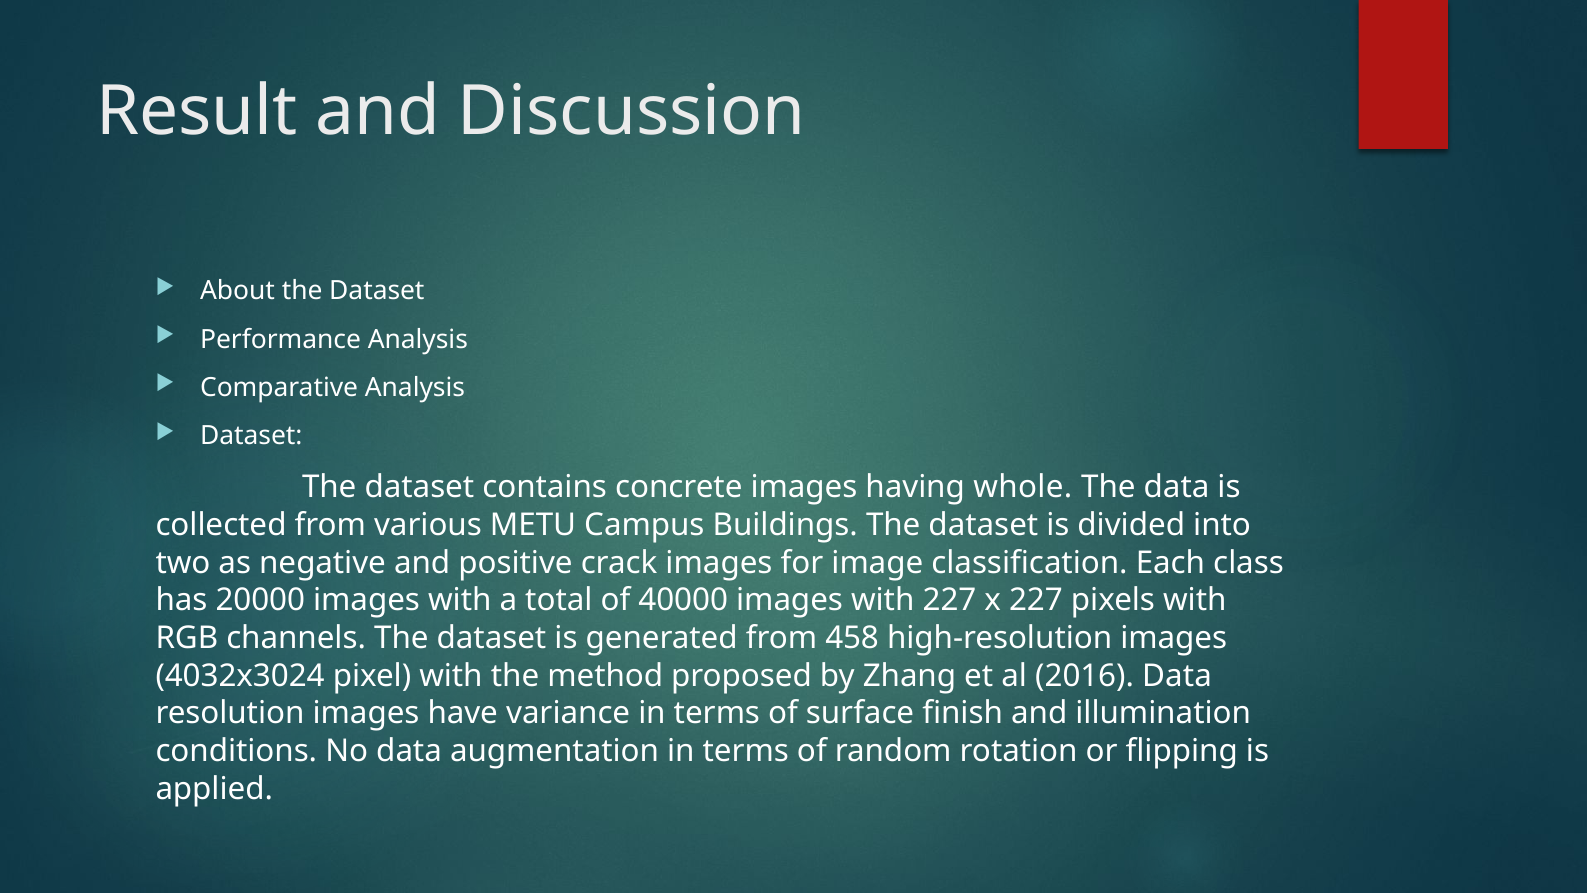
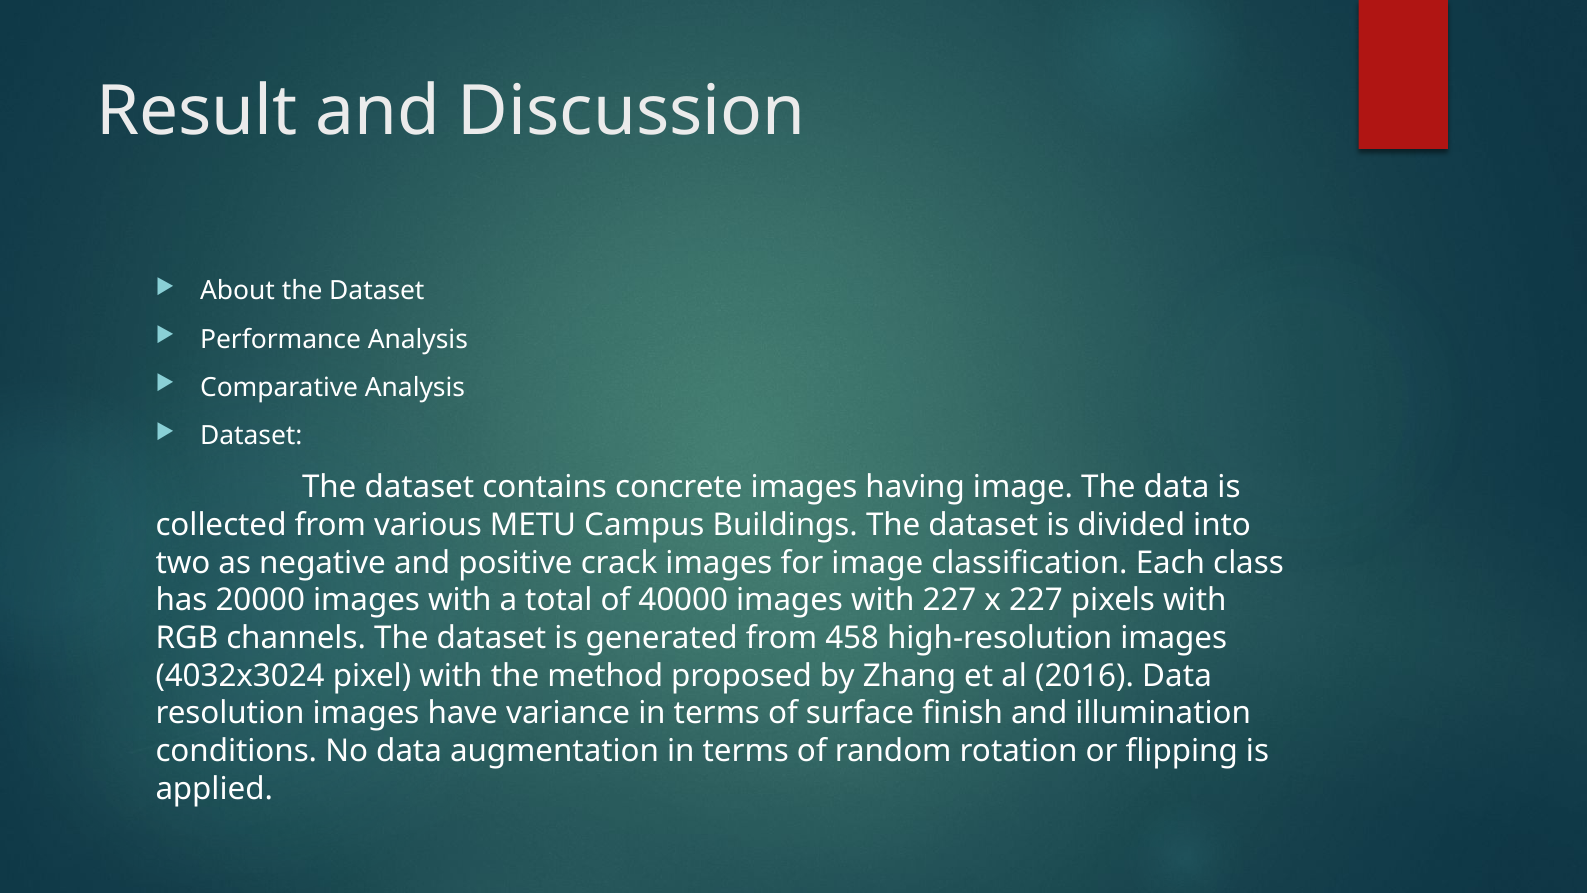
having whole: whole -> image (1023, 487)
